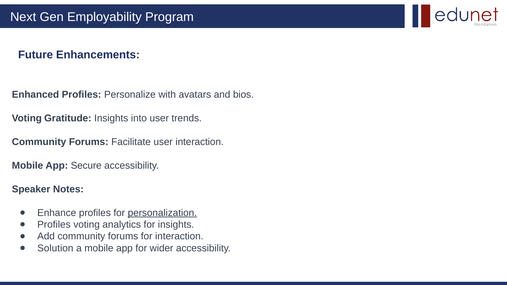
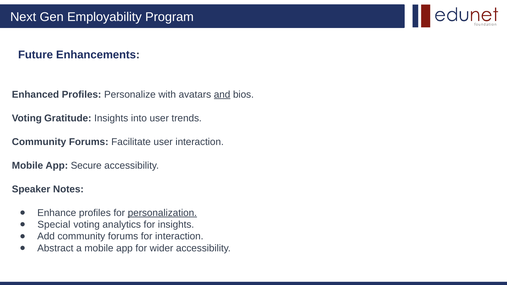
and underline: none -> present (222, 95)
Profiles: Profiles -> Special (54, 225)
Solution: Solution -> Abstract (55, 248)
